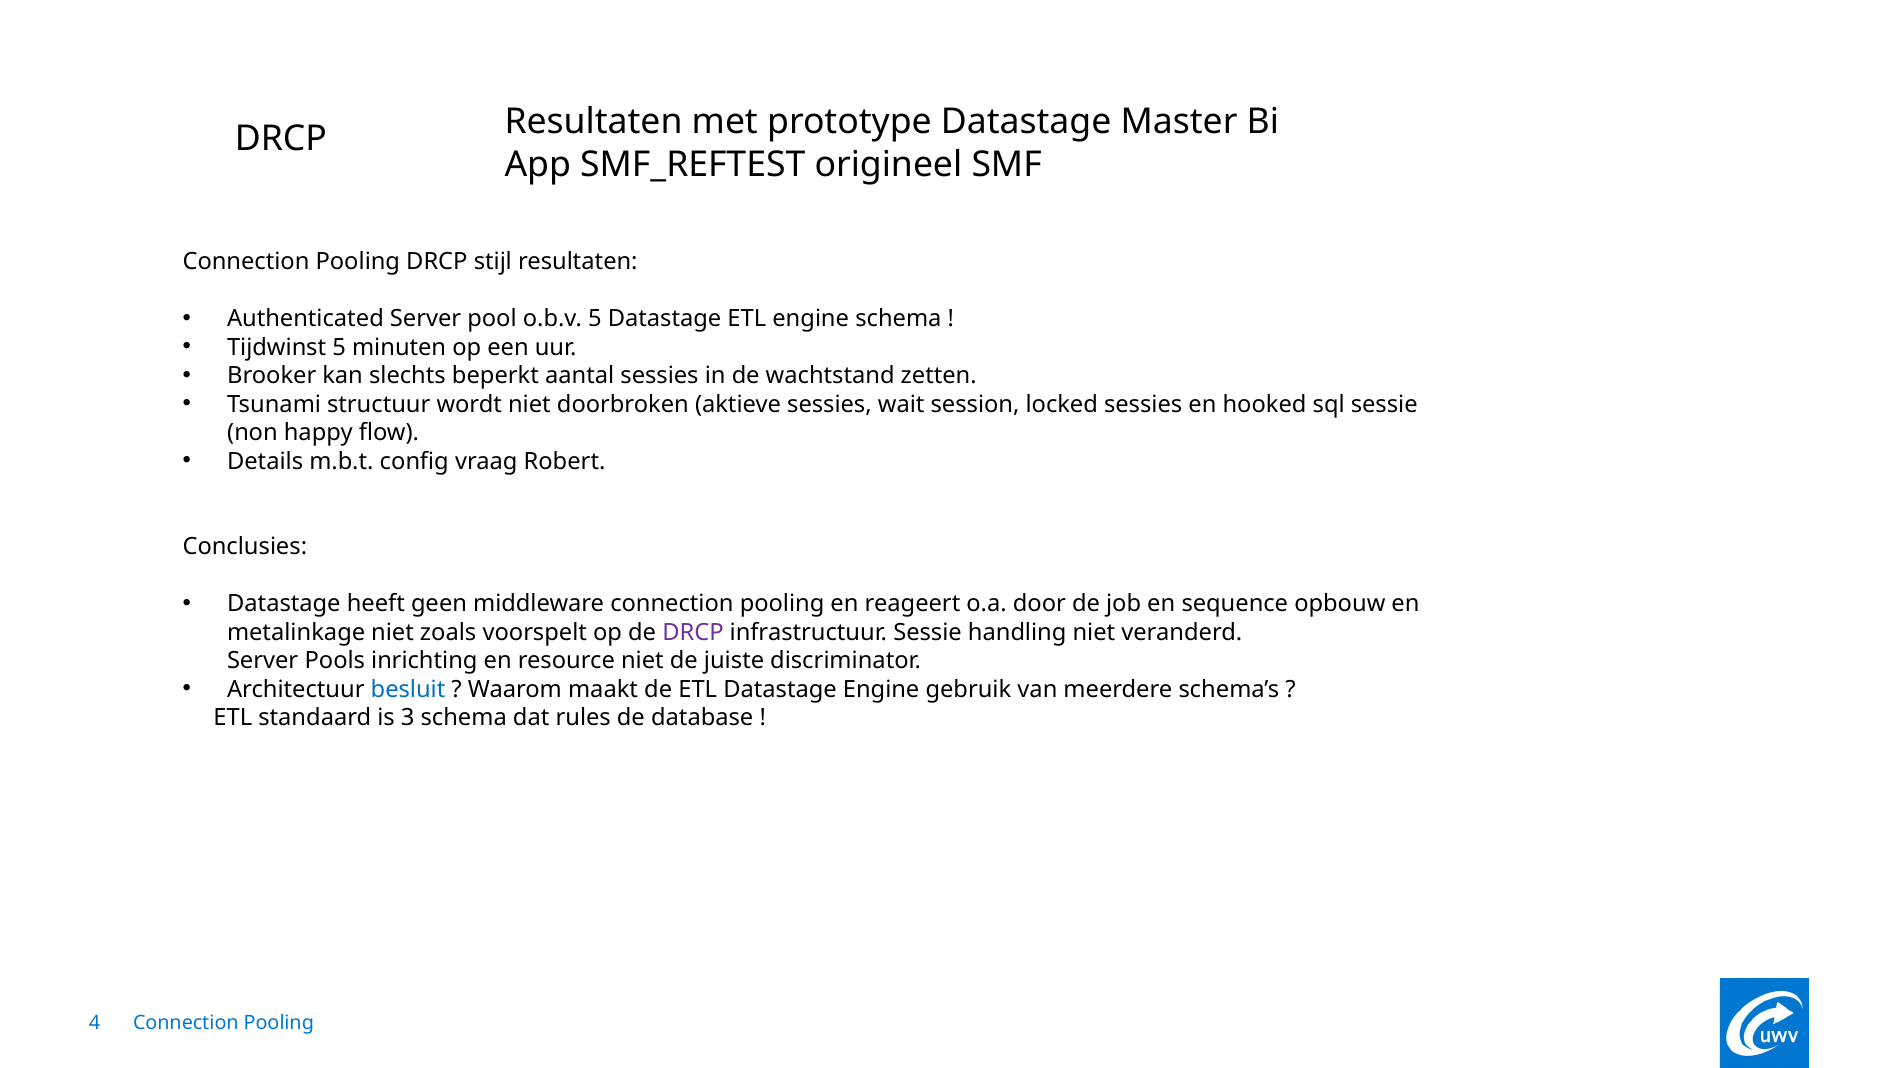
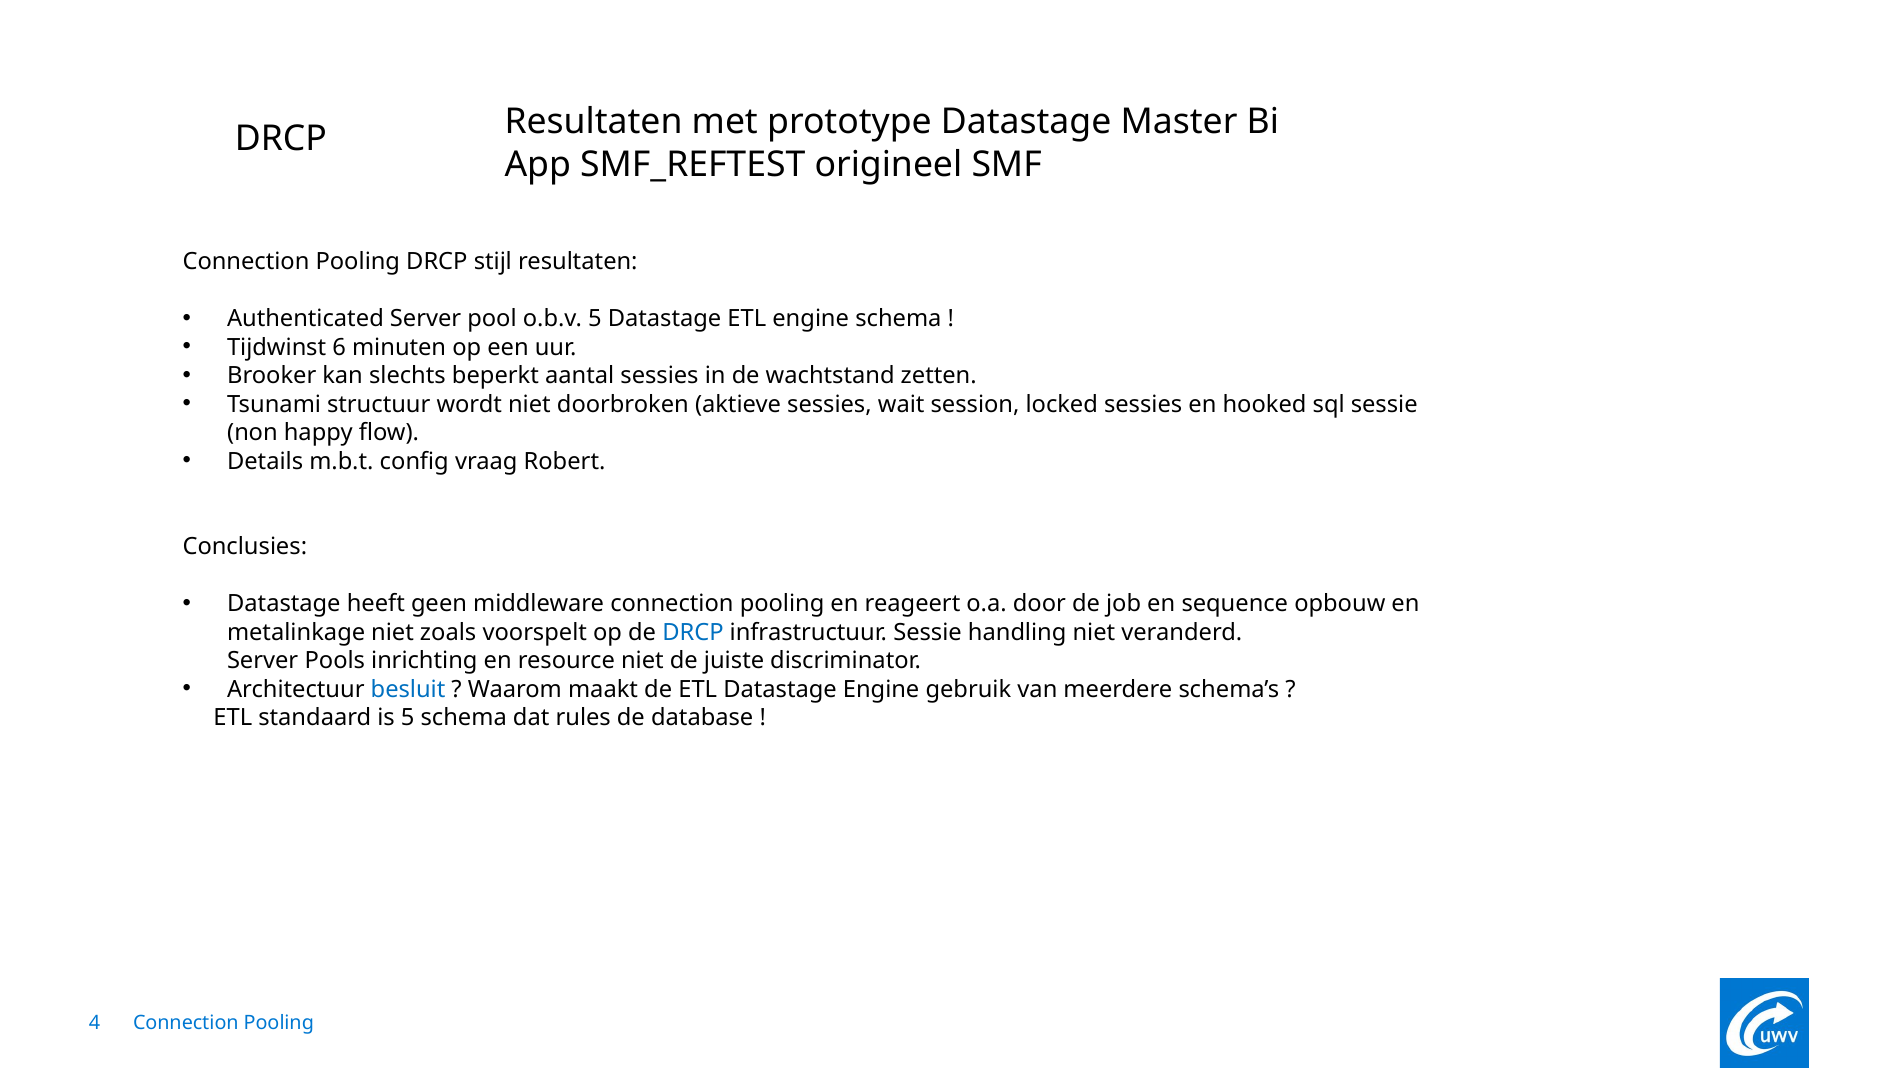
Tijdwinst 5: 5 -> 6 (339, 347)
DRCP colour: purple -> blue (693, 632)
is 3: 3 -> 5 (408, 717)
